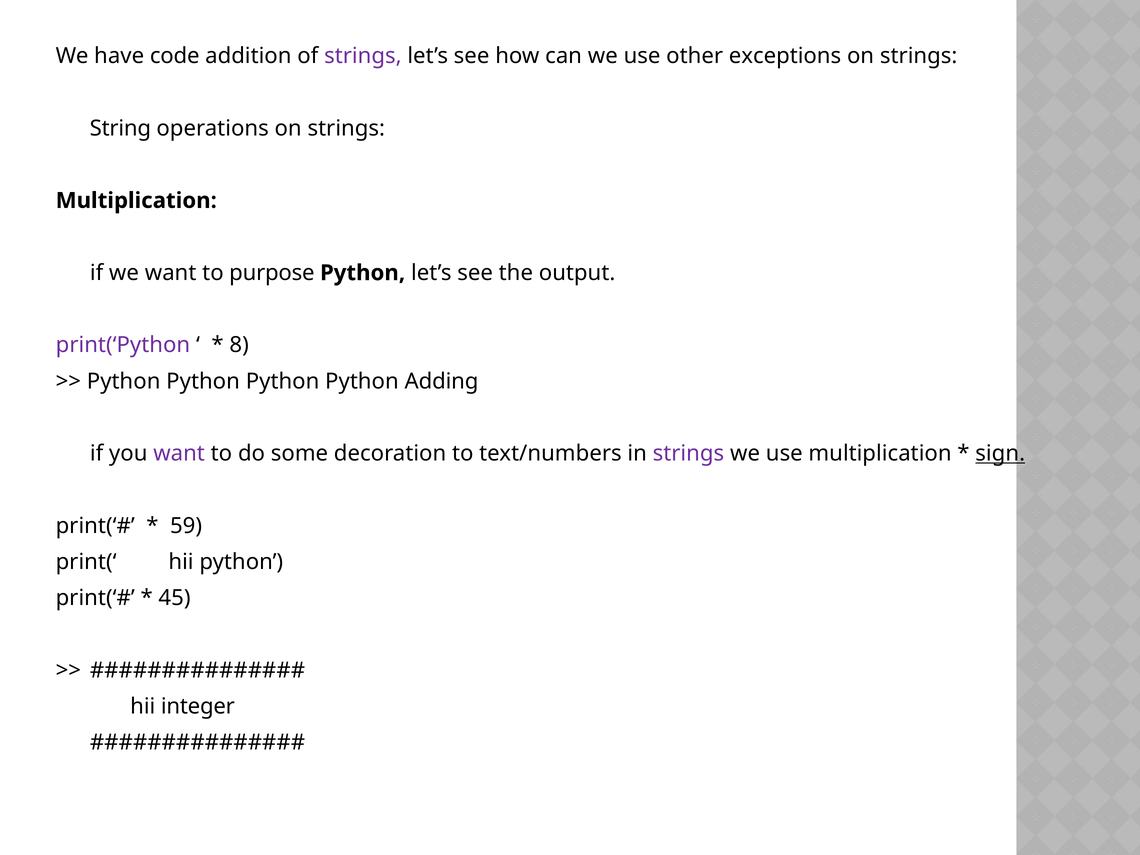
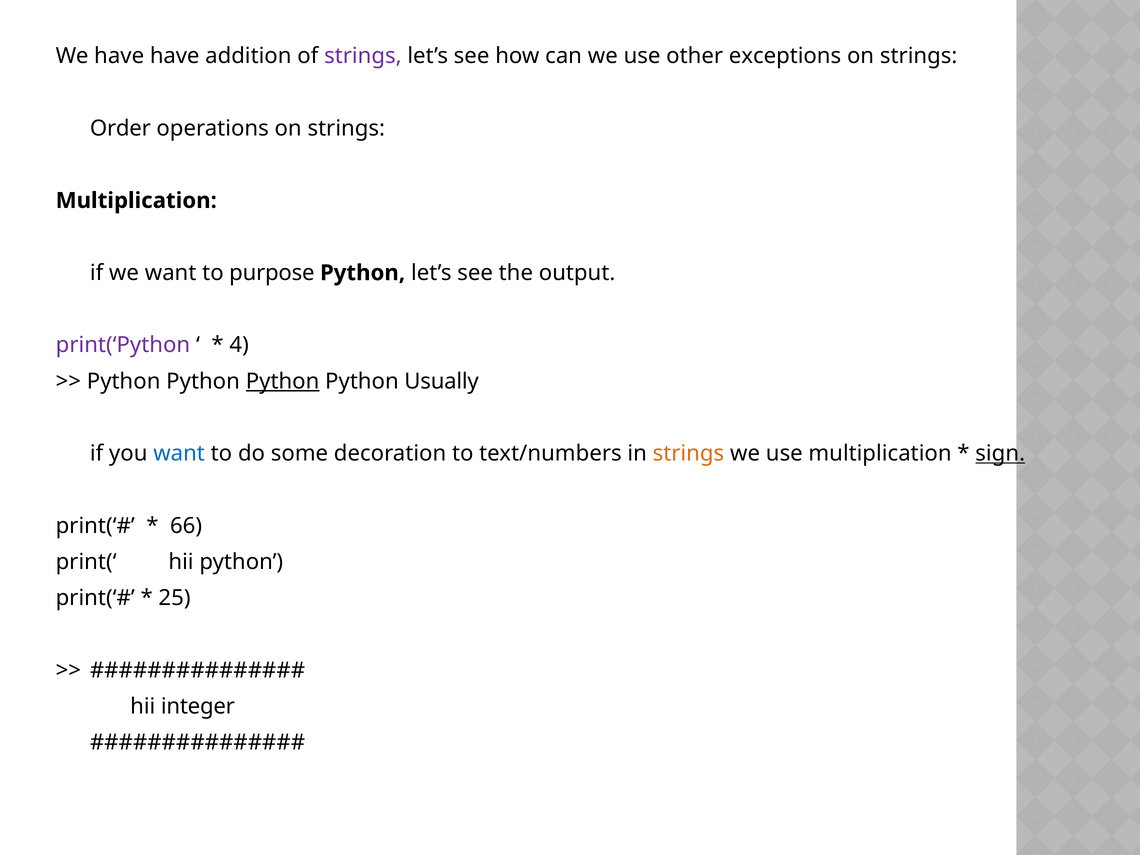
have code: code -> have (175, 56)
String: String -> Order (120, 128)
8: 8 -> 4 (239, 345)
Python underline: none -> present (283, 381)
Adding: Adding -> Usually (442, 381)
want colour: purple -> blue (179, 454)
strings colour: purple -> orange (688, 454)
59: 59 -> 66 (186, 526)
45: 45 -> 25 (175, 598)
